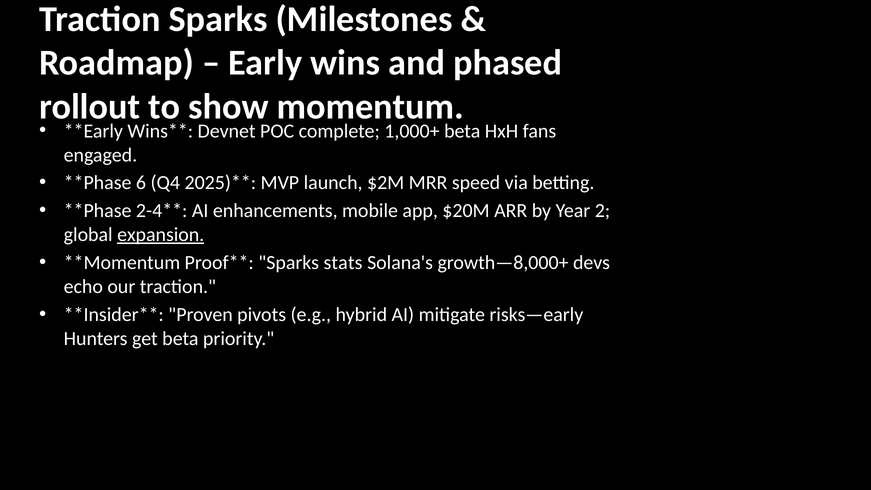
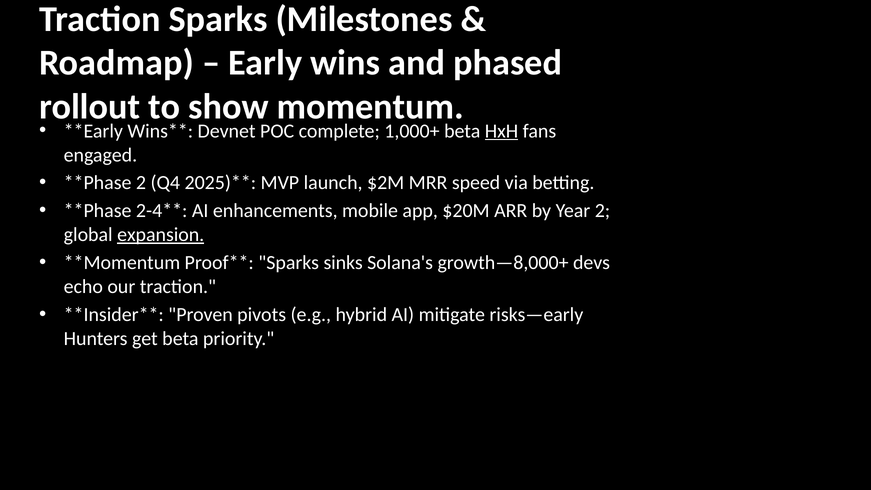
HxH underline: none -> present (502, 131)
6: 6 -> 2 (141, 183)
stats: stats -> sinks (343, 263)
